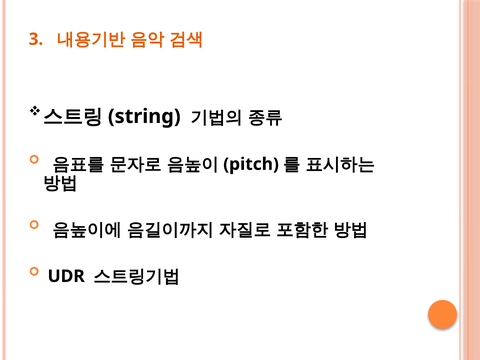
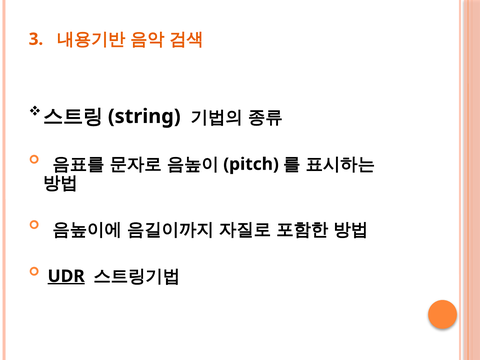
UDR underline: none -> present (66, 276)
